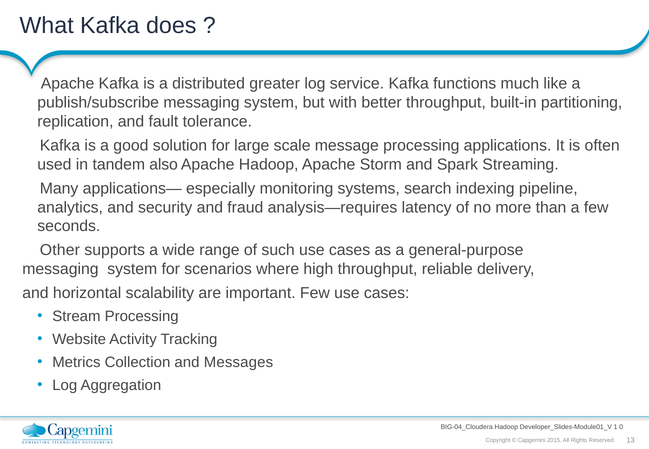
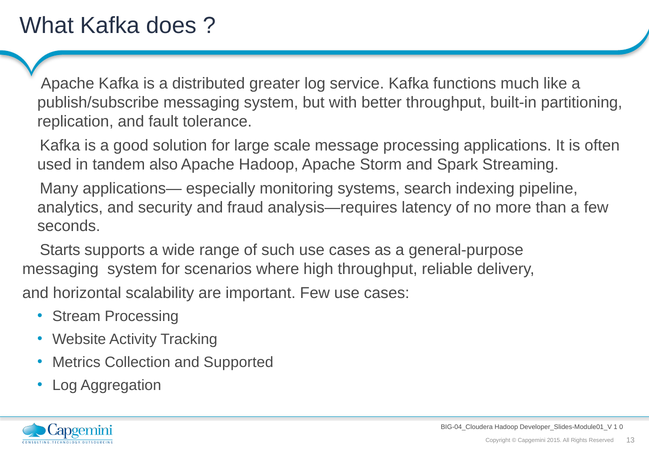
Other: Other -> Starts (60, 250)
Messages: Messages -> Supported (239, 363)
